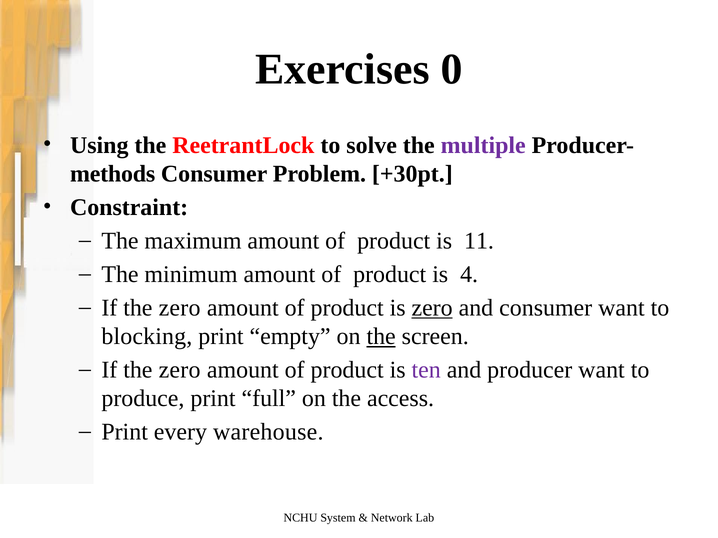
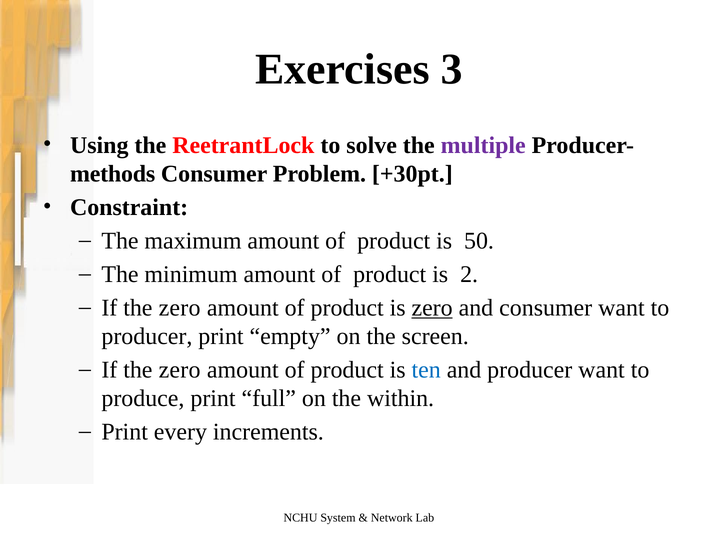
0: 0 -> 3 (451, 70)
11: 11 -> 50 (479, 241)
4: 4 -> 2 (469, 274)
blocking: blocking -> producer (147, 337)
the underline: present -> none (381, 337)
ten colour: purple -> blue (426, 370)
access: access -> within (401, 399)
warehouse: warehouse -> increments (268, 432)
